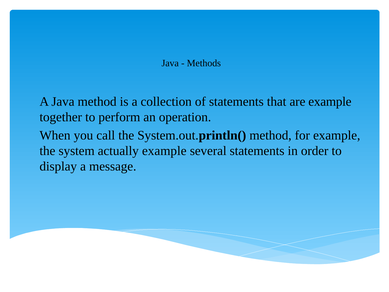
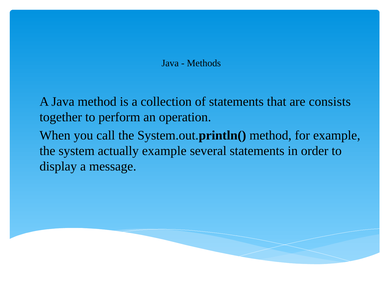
are example: example -> consists (330, 101)
